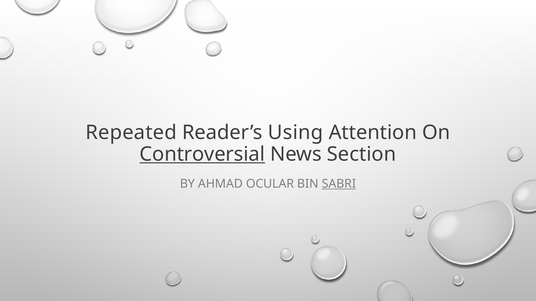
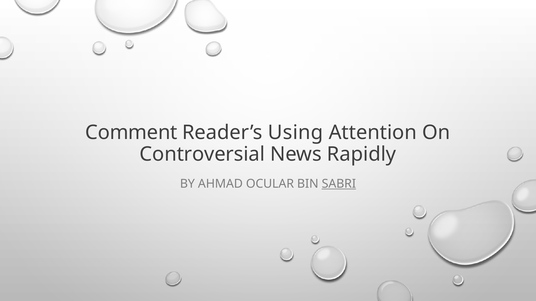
Repeated: Repeated -> Comment (131, 133)
Controversial underline: present -> none (202, 154)
Section: Section -> Rapidly (362, 154)
